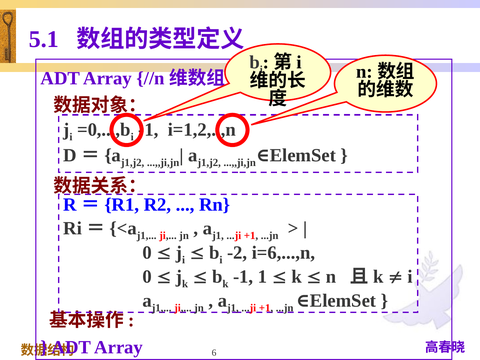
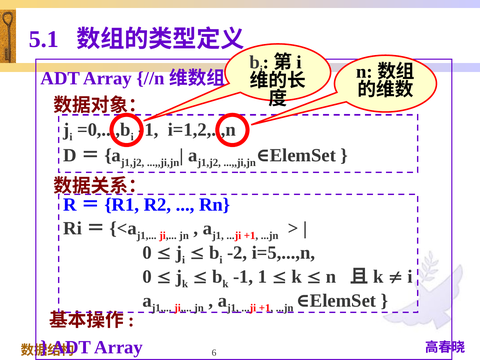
i=6,...,n: i=6,...,n -> i=5,...,n (284, 253)
